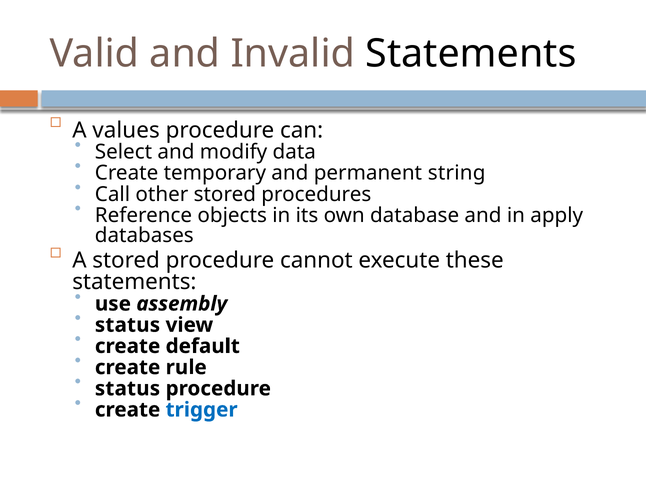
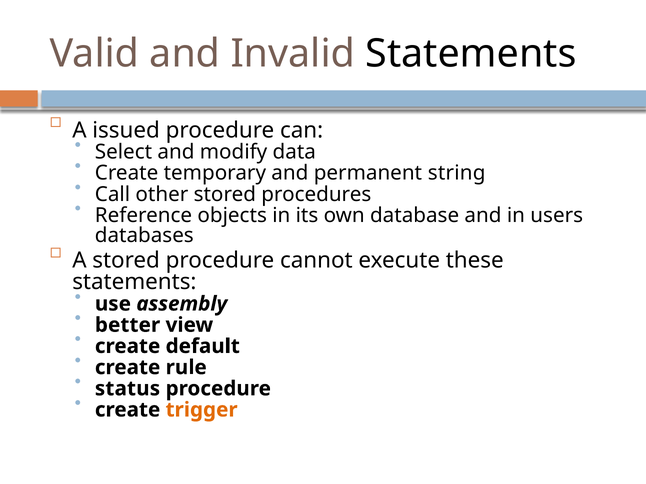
values: values -> issued (126, 130)
apply: apply -> users (557, 216)
status: status -> better (128, 325)
trigger colour: blue -> orange (202, 410)
